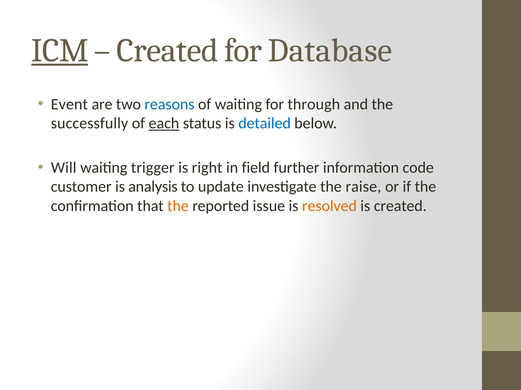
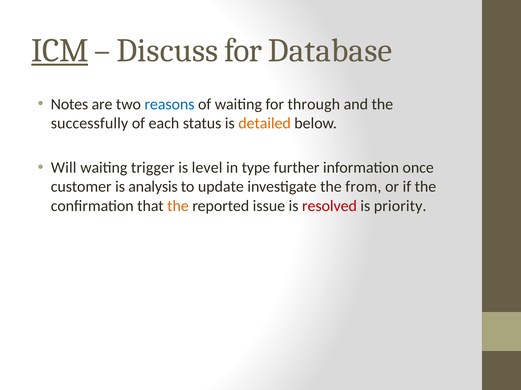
Created: Created -> Discuss (167, 51)
Event: Event -> Notes (69, 104)
each underline: present -> none (164, 124)
detailed colour: blue -> orange (265, 124)
right: right -> level (207, 168)
field: field -> type (256, 168)
code: code -> once (418, 168)
raise: raise -> from (363, 187)
resolved colour: orange -> red (330, 206)
is created: created -> priority (400, 206)
